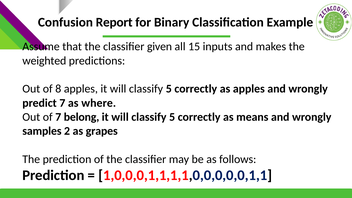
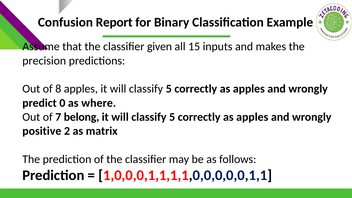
weighted: weighted -> precision (44, 61)
predict 7: 7 -> 0 (62, 103)
means: means -> apples (252, 117)
samples: samples -> positive (42, 131)
grapes: grapes -> matrix (102, 131)
